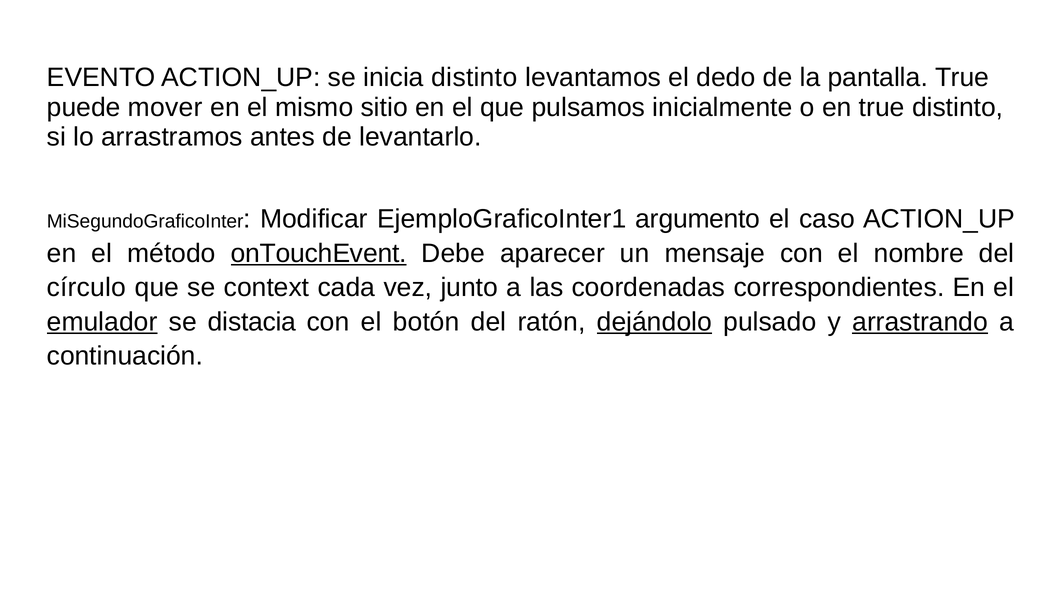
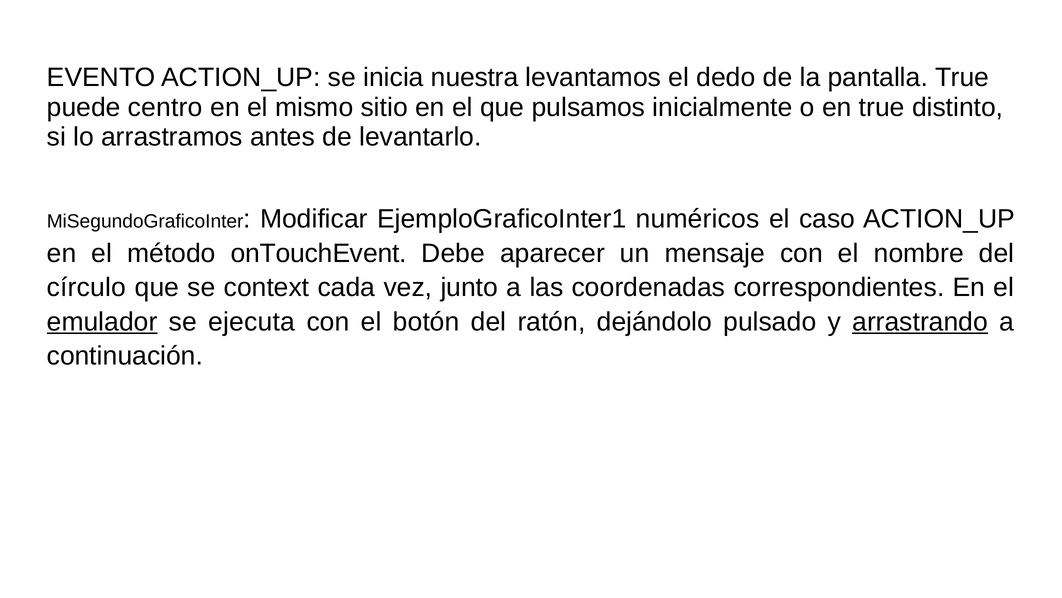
inicia distinto: distinto -> nuestra (475, 78)
mover: mover -> centro (165, 107)
argumento: argumento -> numéricos (698, 219)
onTouchEvent underline: present -> none (319, 253)
distacia: distacia -> ejecuta (252, 321)
dejándolo underline: present -> none (654, 321)
